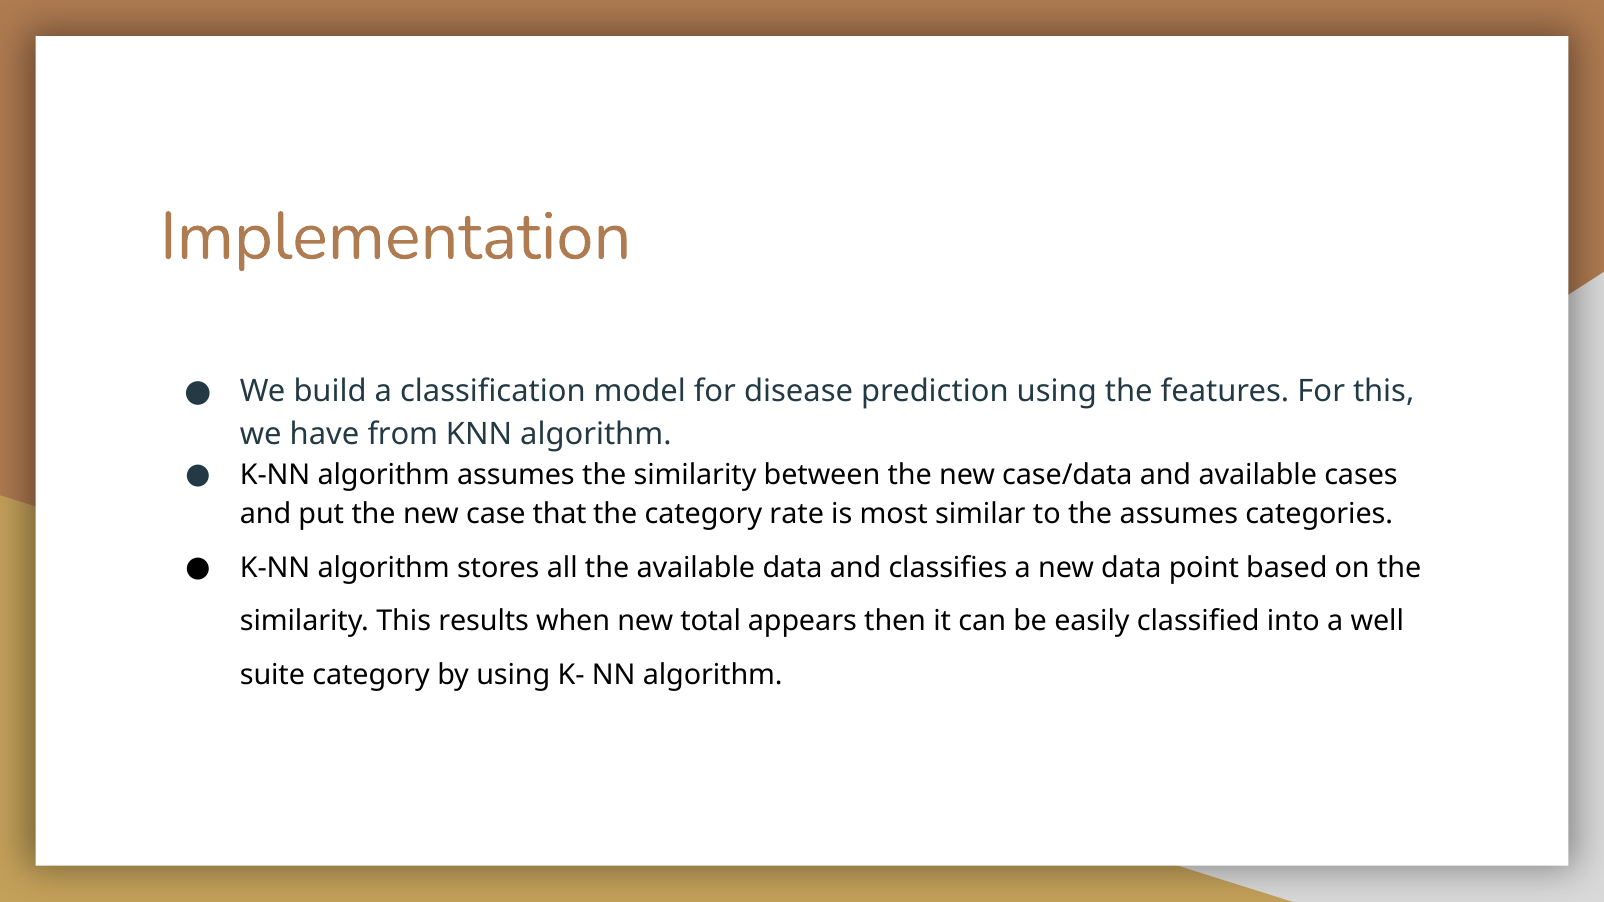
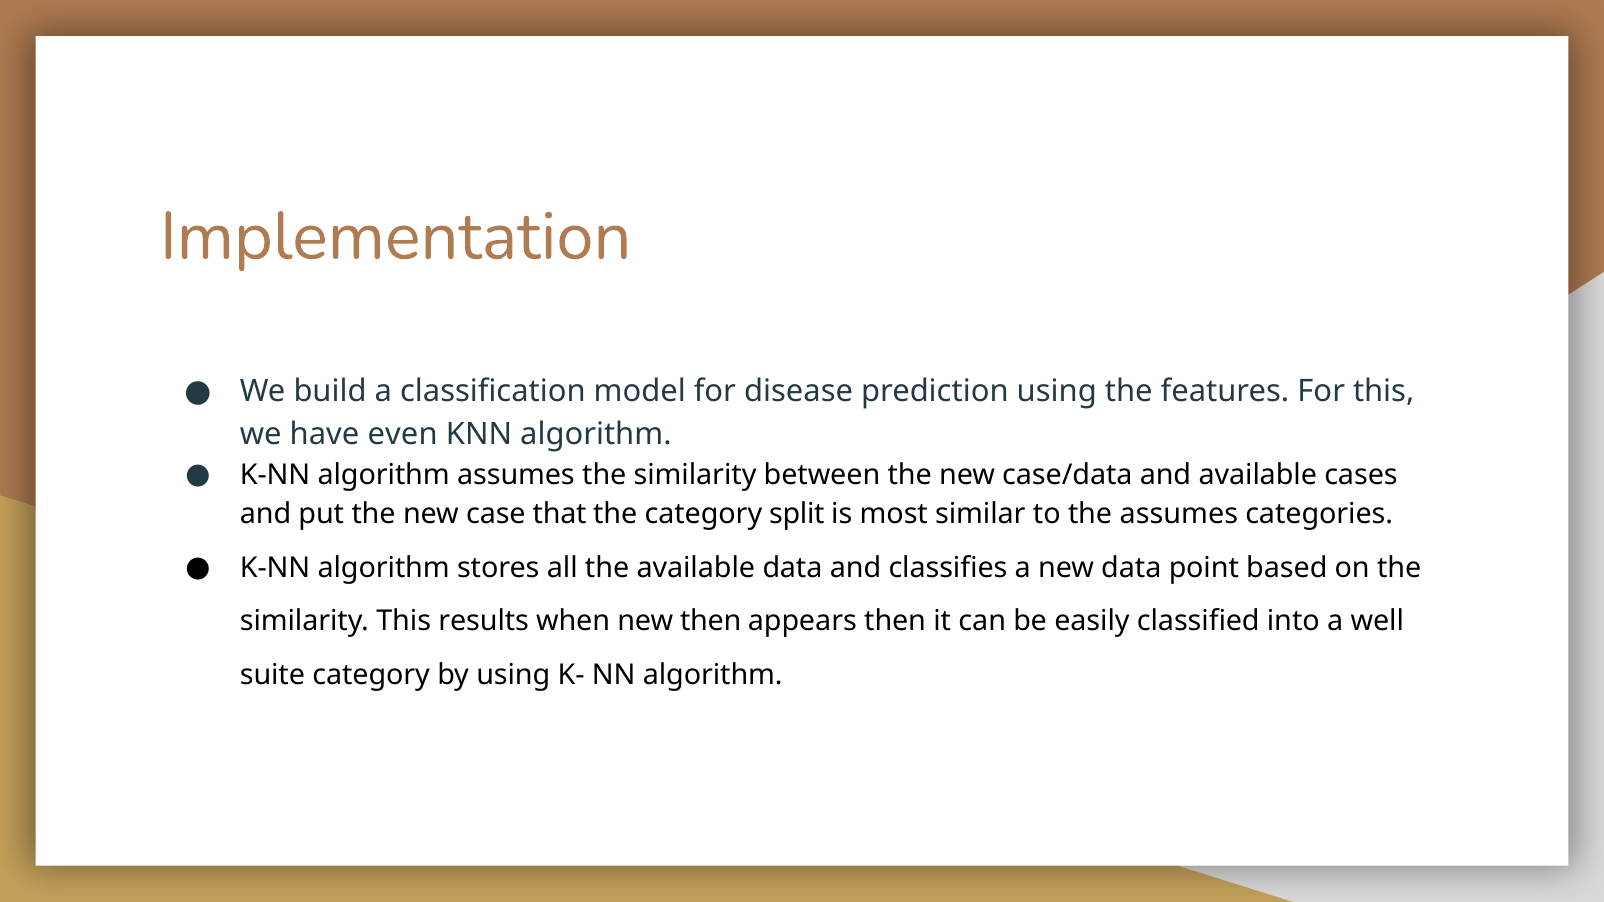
from: from -> even (403, 434)
rate: rate -> split (797, 514)
new total: total -> then (711, 622)
